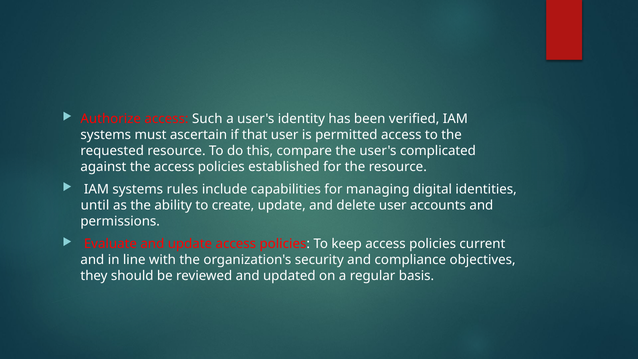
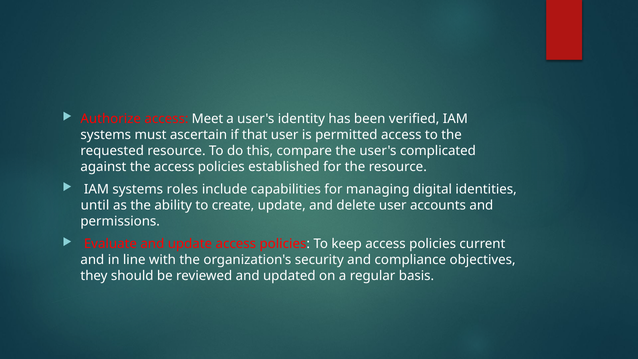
Such: Such -> Meet (207, 119)
rules: rules -> roles (182, 189)
